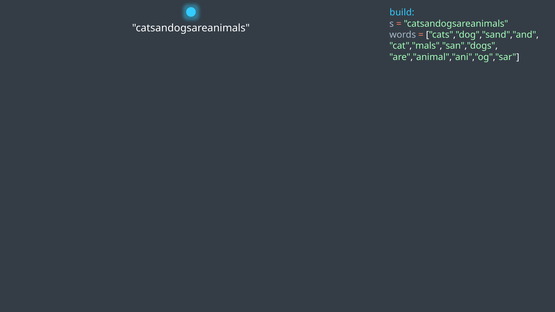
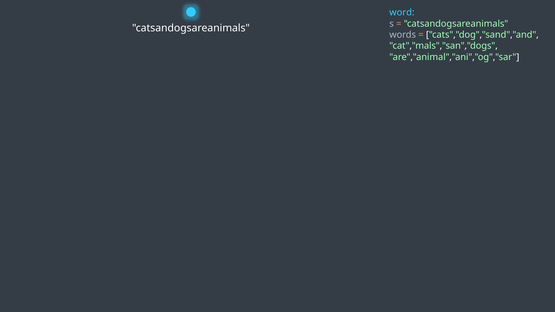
build: build -> word (402, 13)
